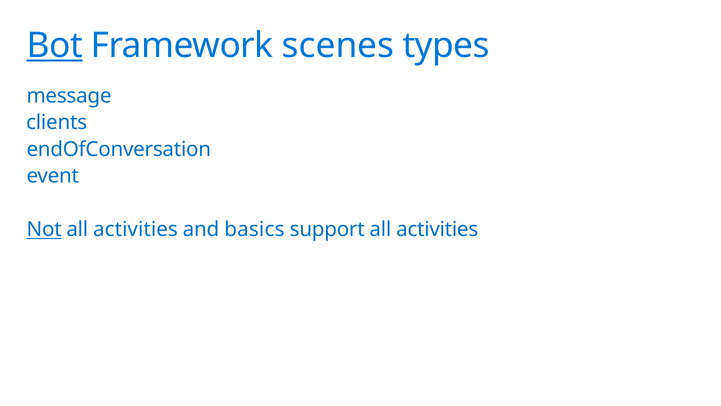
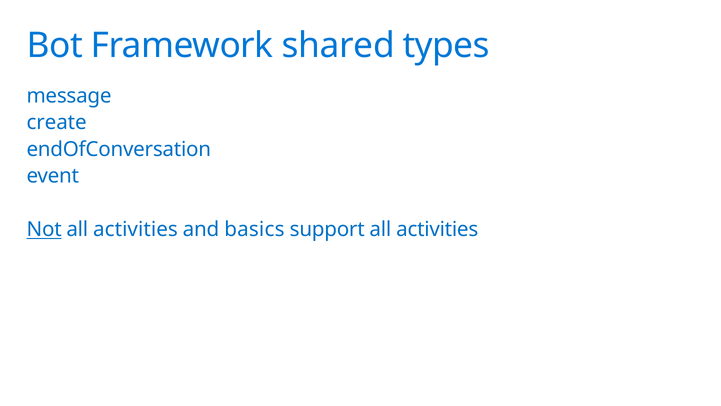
Bot underline: present -> none (55, 45)
scenes: scenes -> shared (338, 45)
clients: clients -> create (57, 123)
